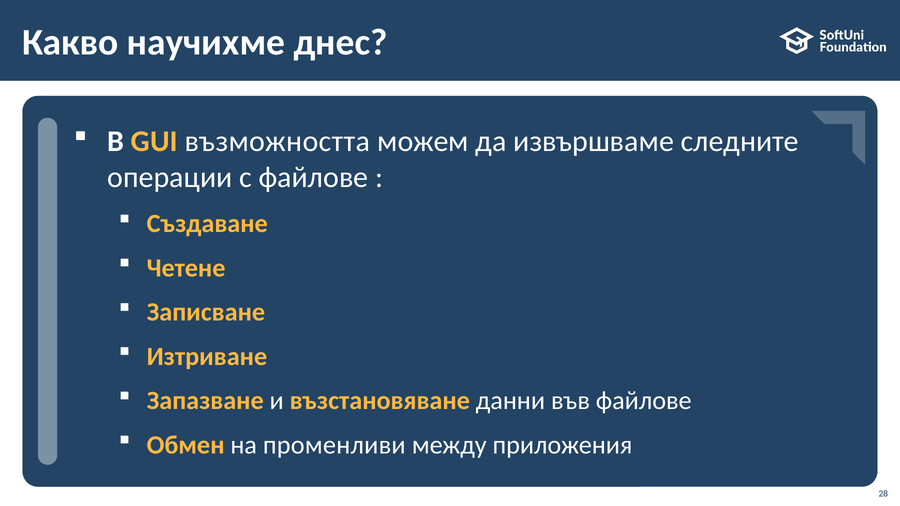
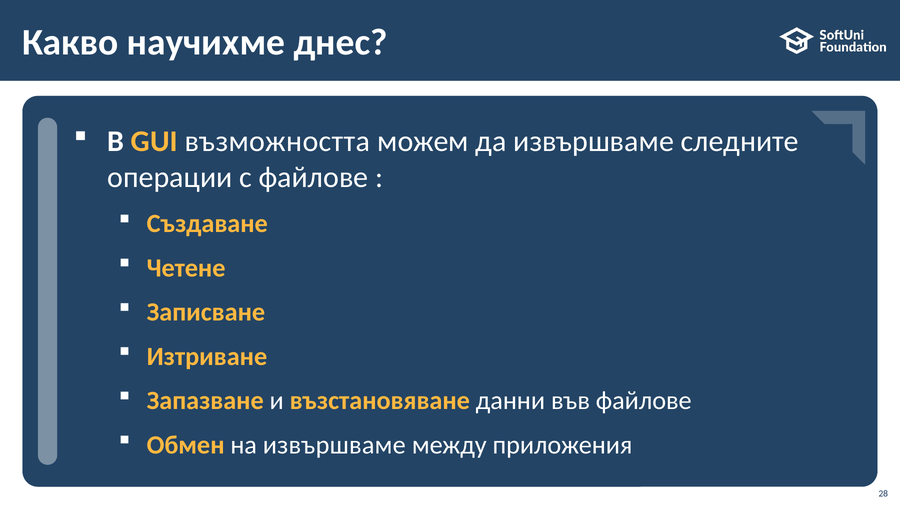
на променливи: променливи -> извършваме (334, 445)
